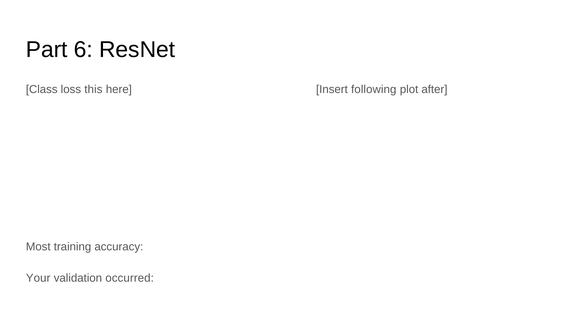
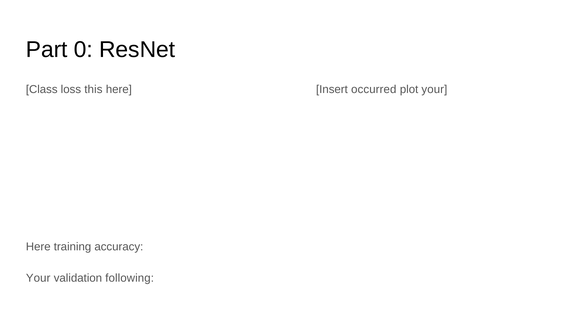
6: 6 -> 0 (83, 50)
following: following -> occurred (374, 90)
plot after: after -> your (434, 90)
Most: Most -> Here (38, 247)
occurred: occurred -> following (130, 278)
